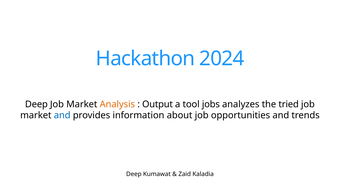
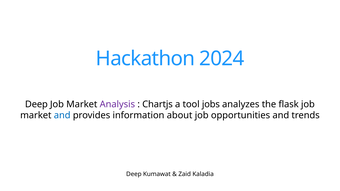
Analysis colour: orange -> purple (117, 104)
Output: Output -> Chartjs (158, 104)
tried: tried -> flask (289, 104)
